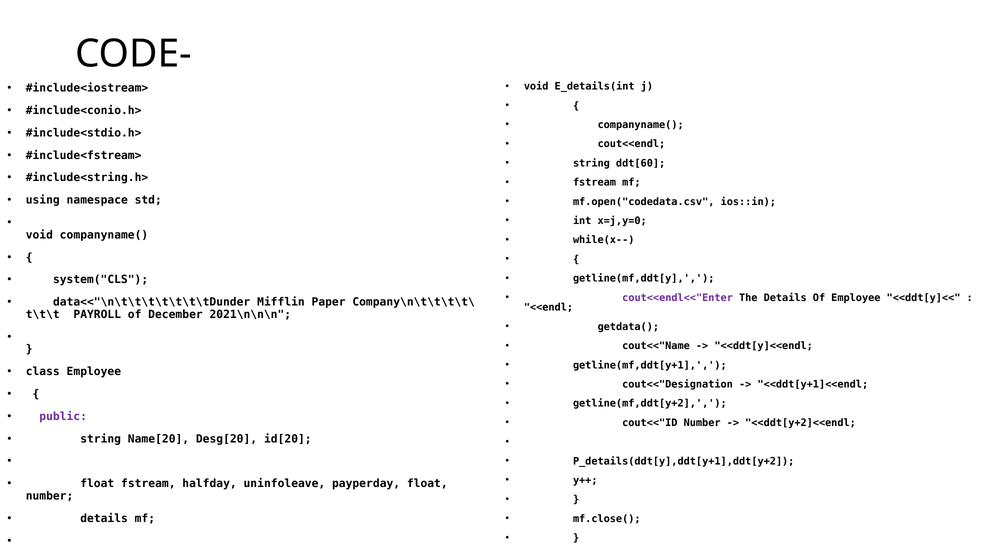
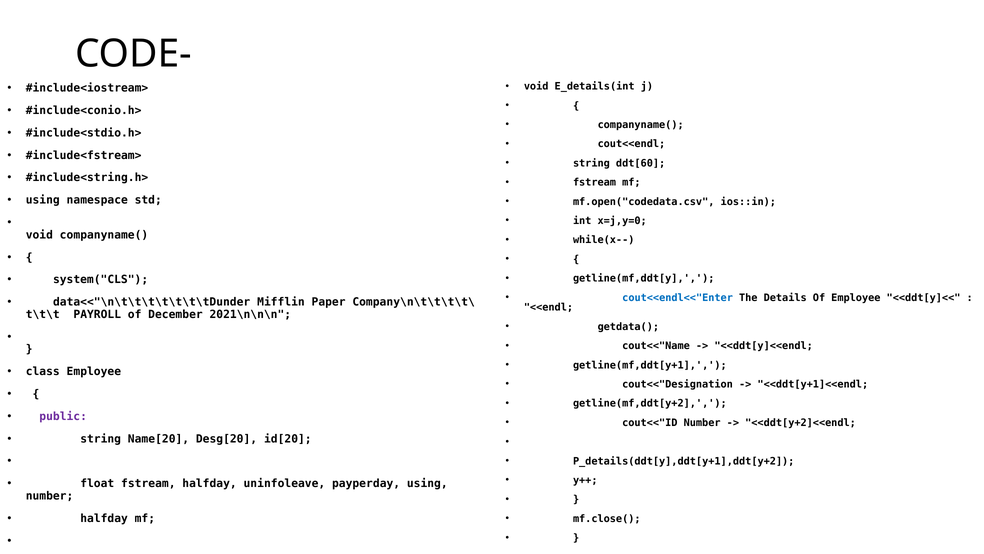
cout<<endl<<"Enter colour: purple -> blue (678, 297)
payperday float: float -> using (427, 483)
details: details -> halfday (104, 518)
